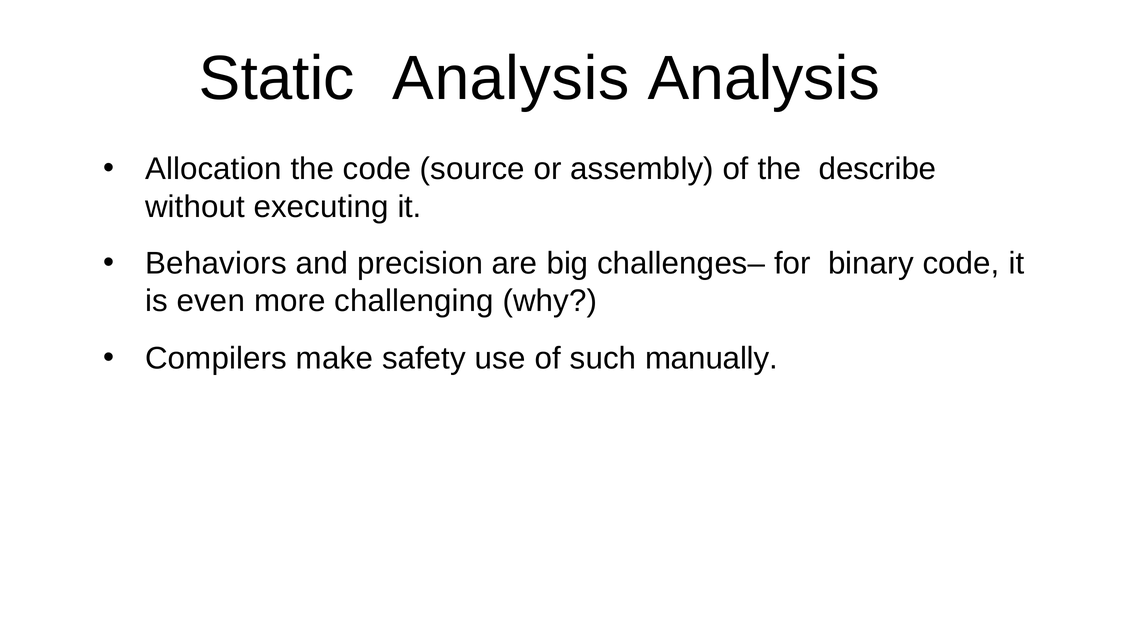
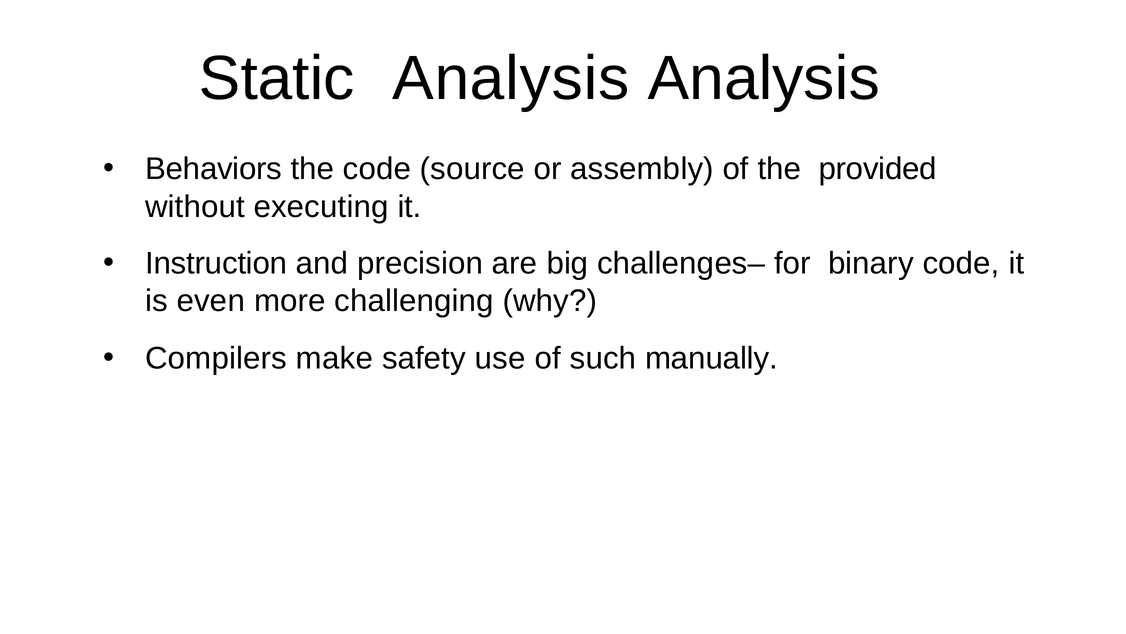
Allocation: Allocation -> Behaviors (214, 169)
describe: describe -> provided (878, 169)
Behaviors: Behaviors -> Instruction (216, 264)
